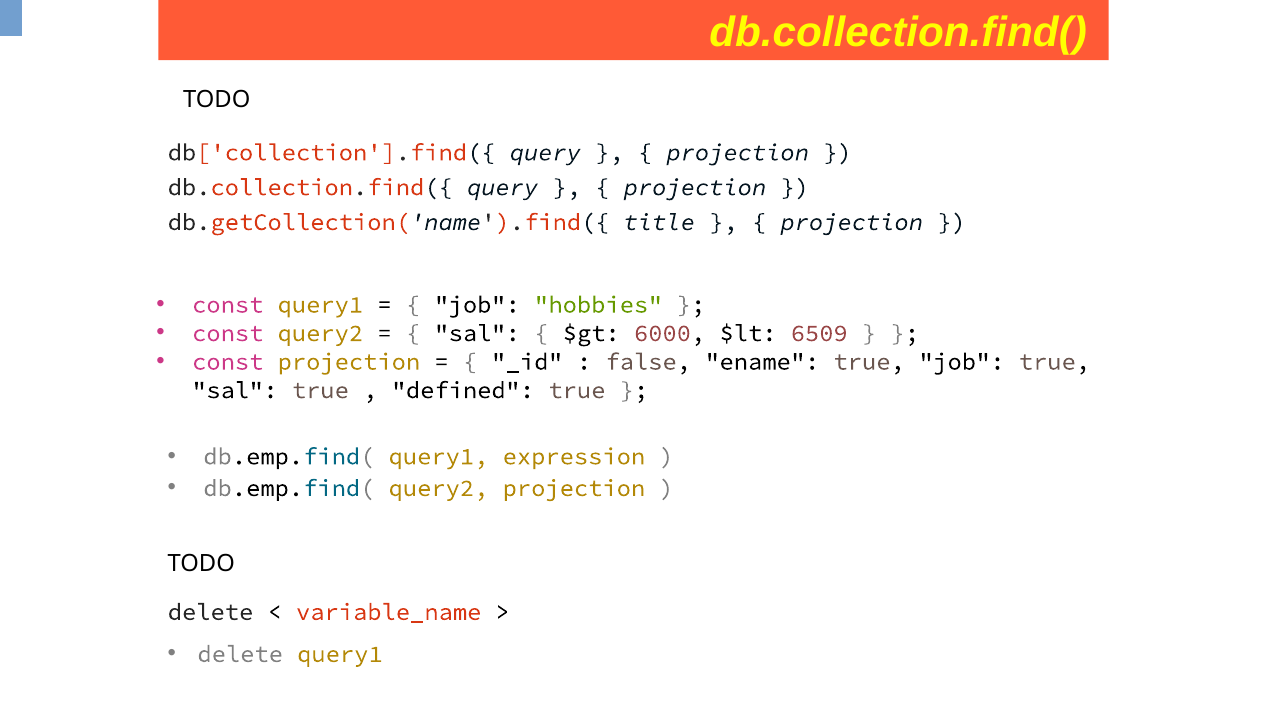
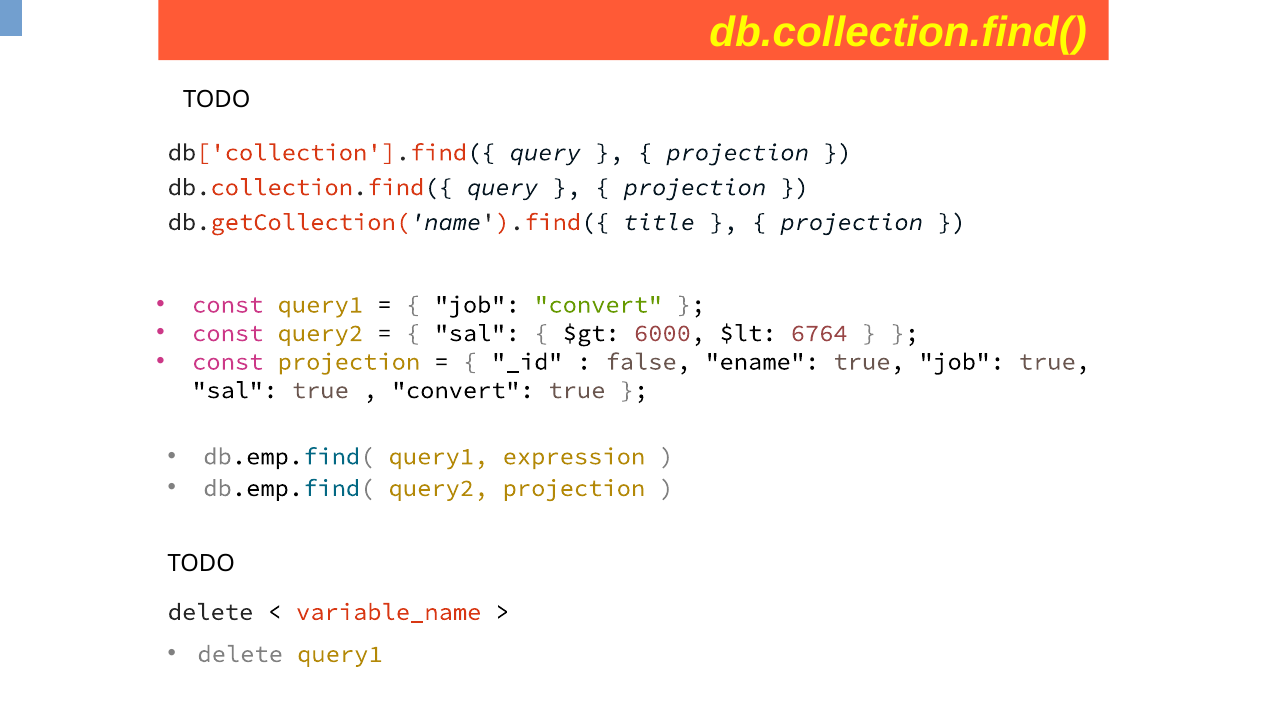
job hobbies: hobbies -> convert (598, 305)
6509: 6509 -> 6764 (819, 333)
defined: defined -> convert (463, 390)
